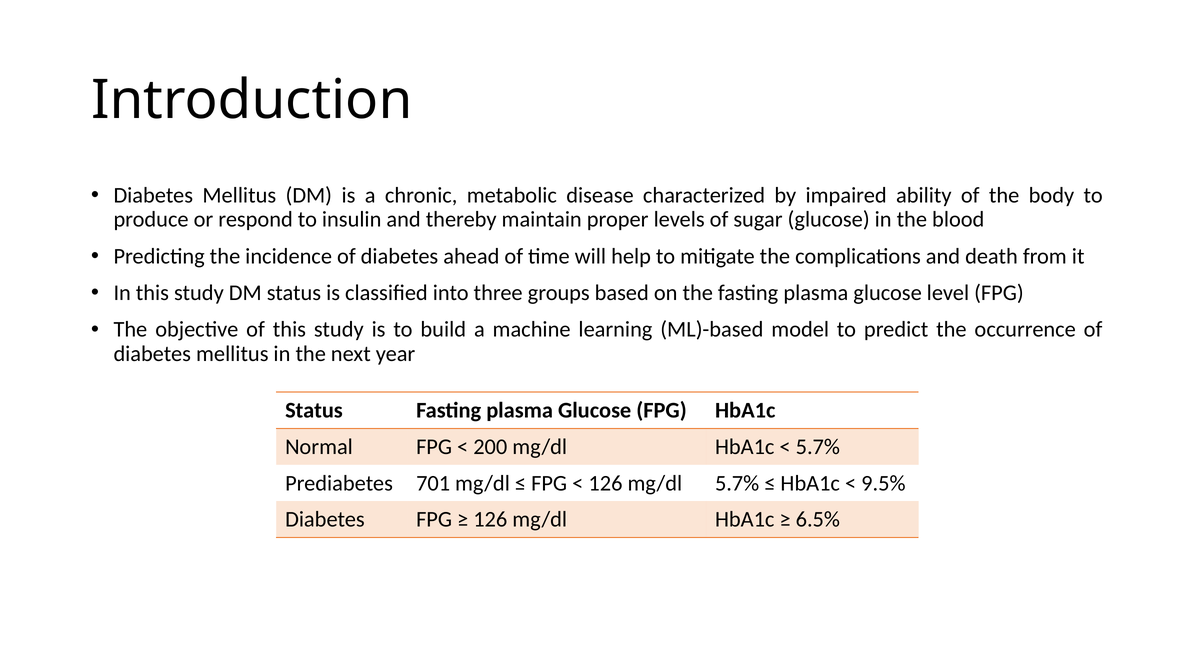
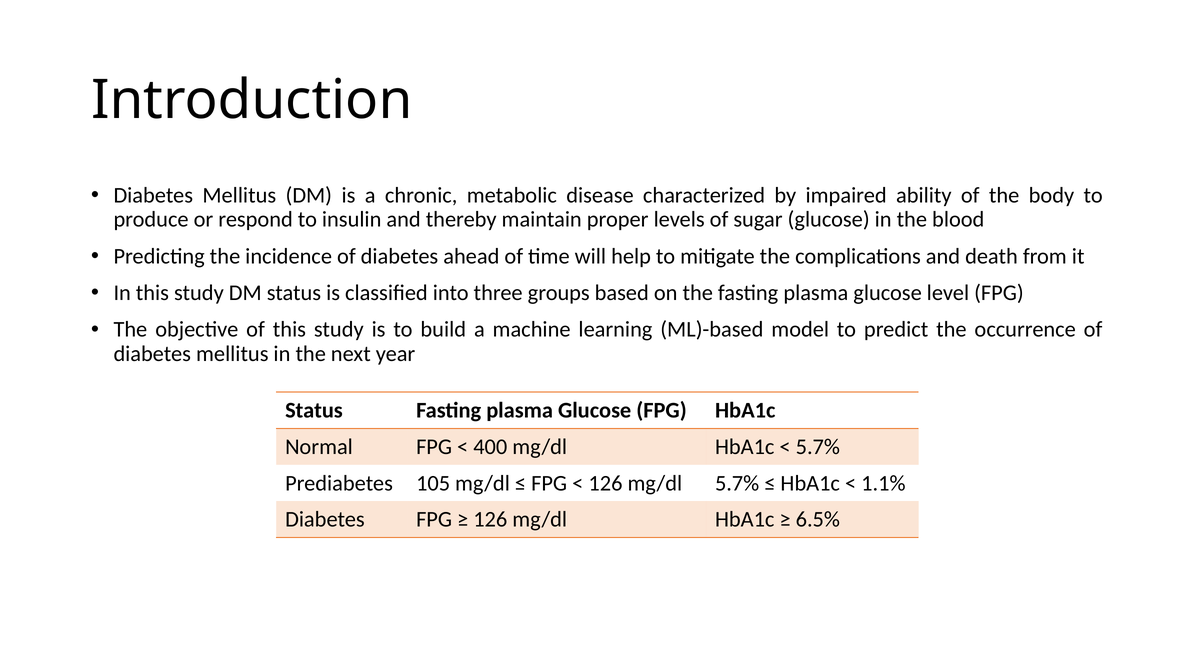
200: 200 -> 400 (490, 447)
701: 701 -> 105 (433, 483)
9.5%: 9.5% -> 1.1% (883, 483)
